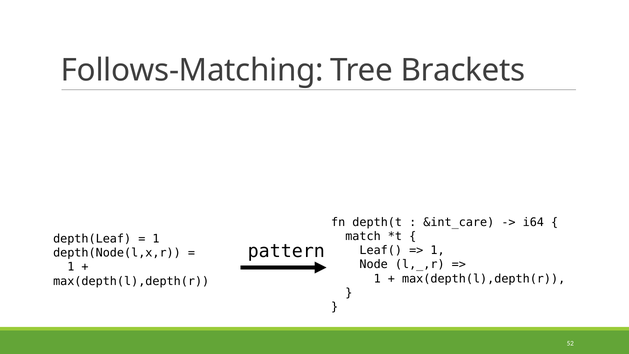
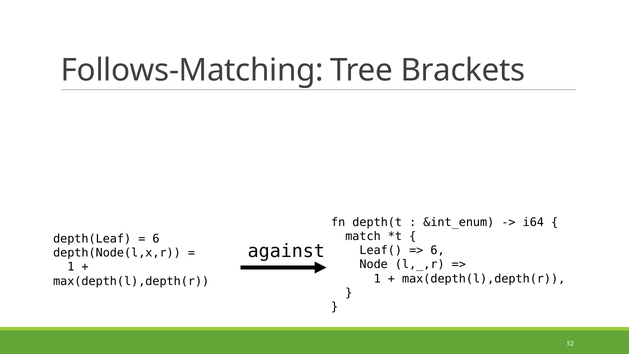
&int_care: &int_care -> &int_enum (459, 222)
1: 1 -> 6 (156, 239)
pattern: pattern -> against (286, 251)
1: 1 -> 6 (438, 250)
